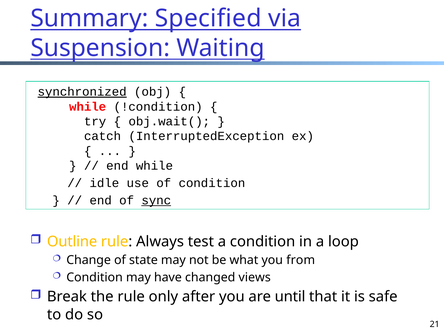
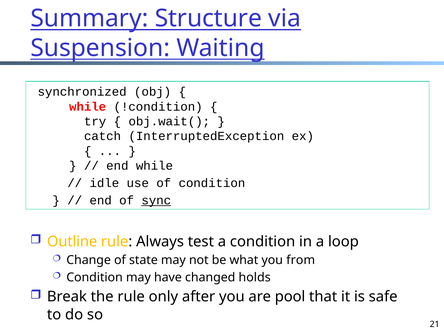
Specified: Specified -> Structure (208, 18)
synchronized underline: present -> none (82, 92)
views: views -> holds (255, 277)
until: until -> pool (290, 297)
